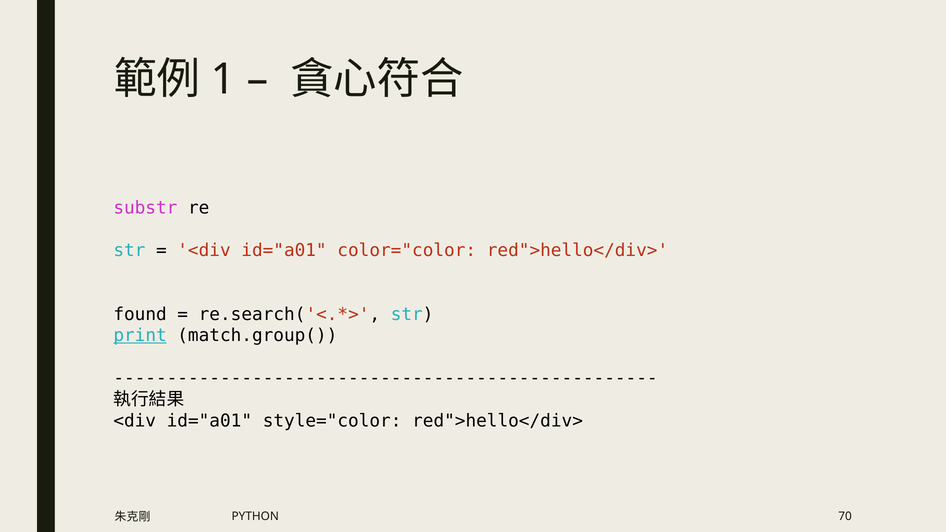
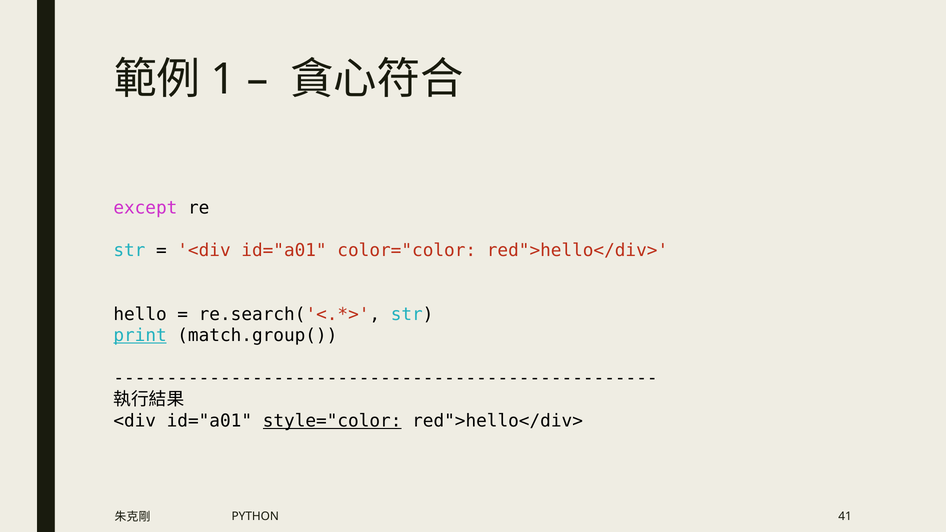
substr: substr -> except (145, 208)
found: found -> hello (140, 314)
style="color underline: none -> present (332, 421)
70: 70 -> 41 (845, 516)
